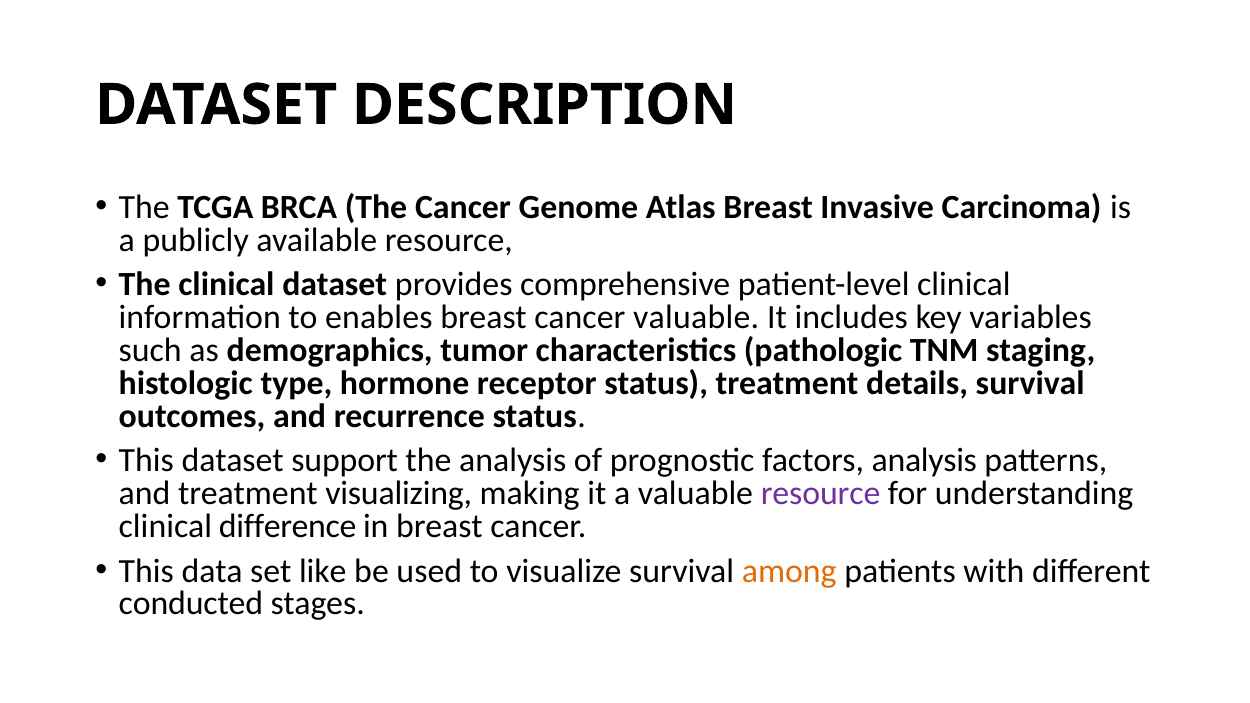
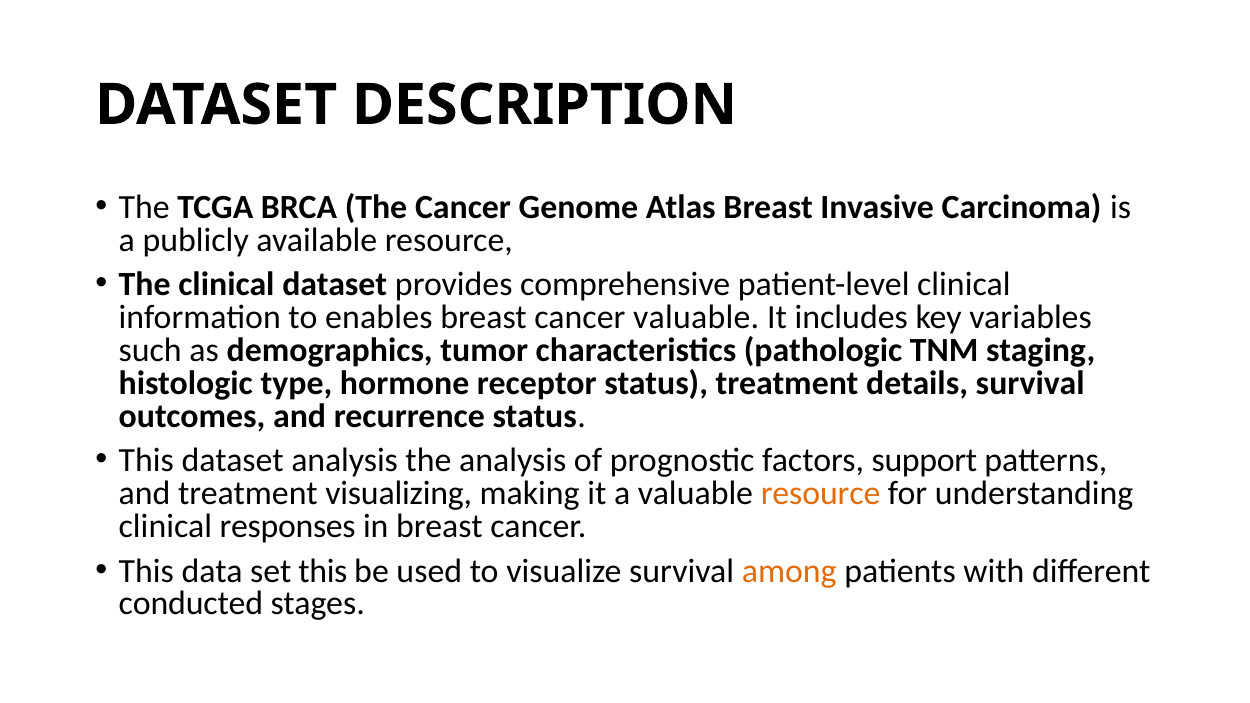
dataset support: support -> analysis (345, 461)
factors analysis: analysis -> support (924, 461)
resource colour: purple -> orange (821, 493)
difference: difference -> responses (288, 526)
set like: like -> this (323, 571)
